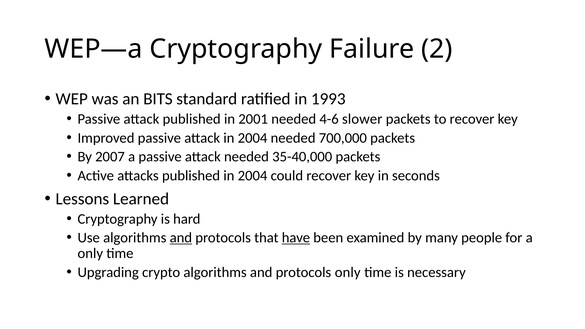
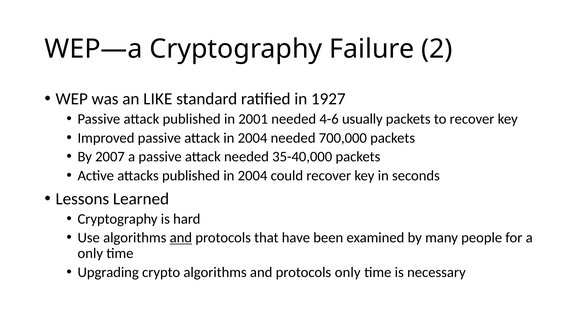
BITS: BITS -> LIKE (158, 99)
1993: 1993 -> 1927 (328, 99)
slower: slower -> usually (362, 119)
have underline: present -> none (296, 238)
